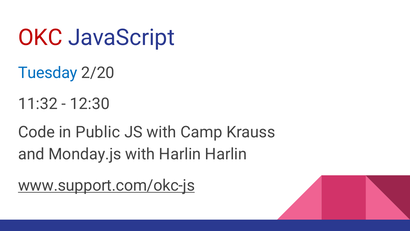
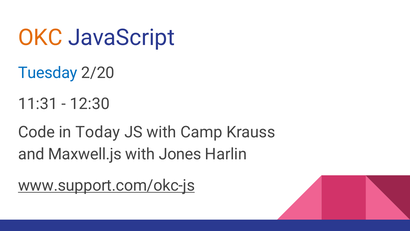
OKC colour: red -> orange (40, 38)
11:32: 11:32 -> 11:31 (38, 104)
Public: Public -> Today (98, 132)
Monday.js: Monday.js -> Maxwell.js (85, 154)
with Harlin: Harlin -> Jones (180, 154)
